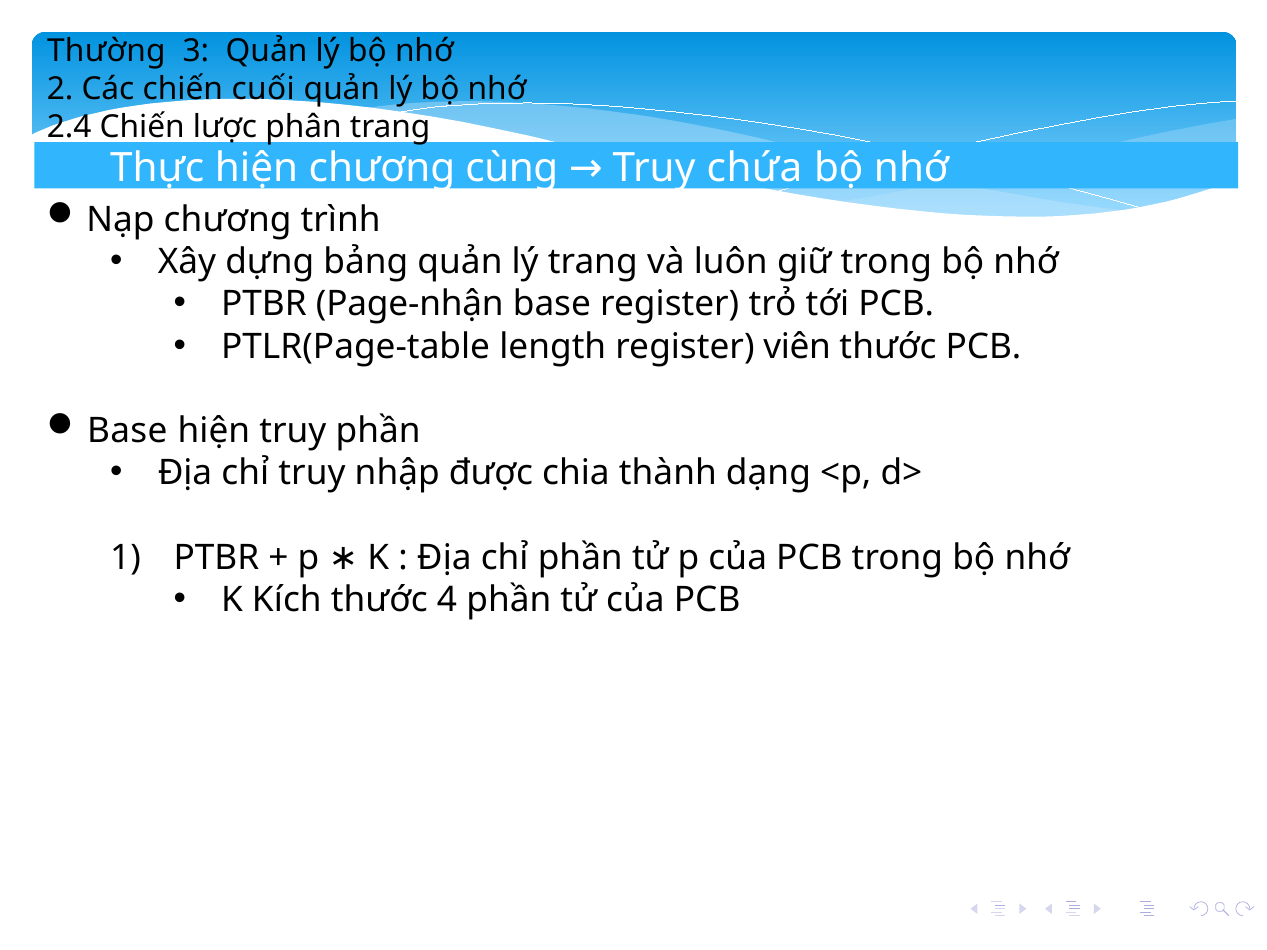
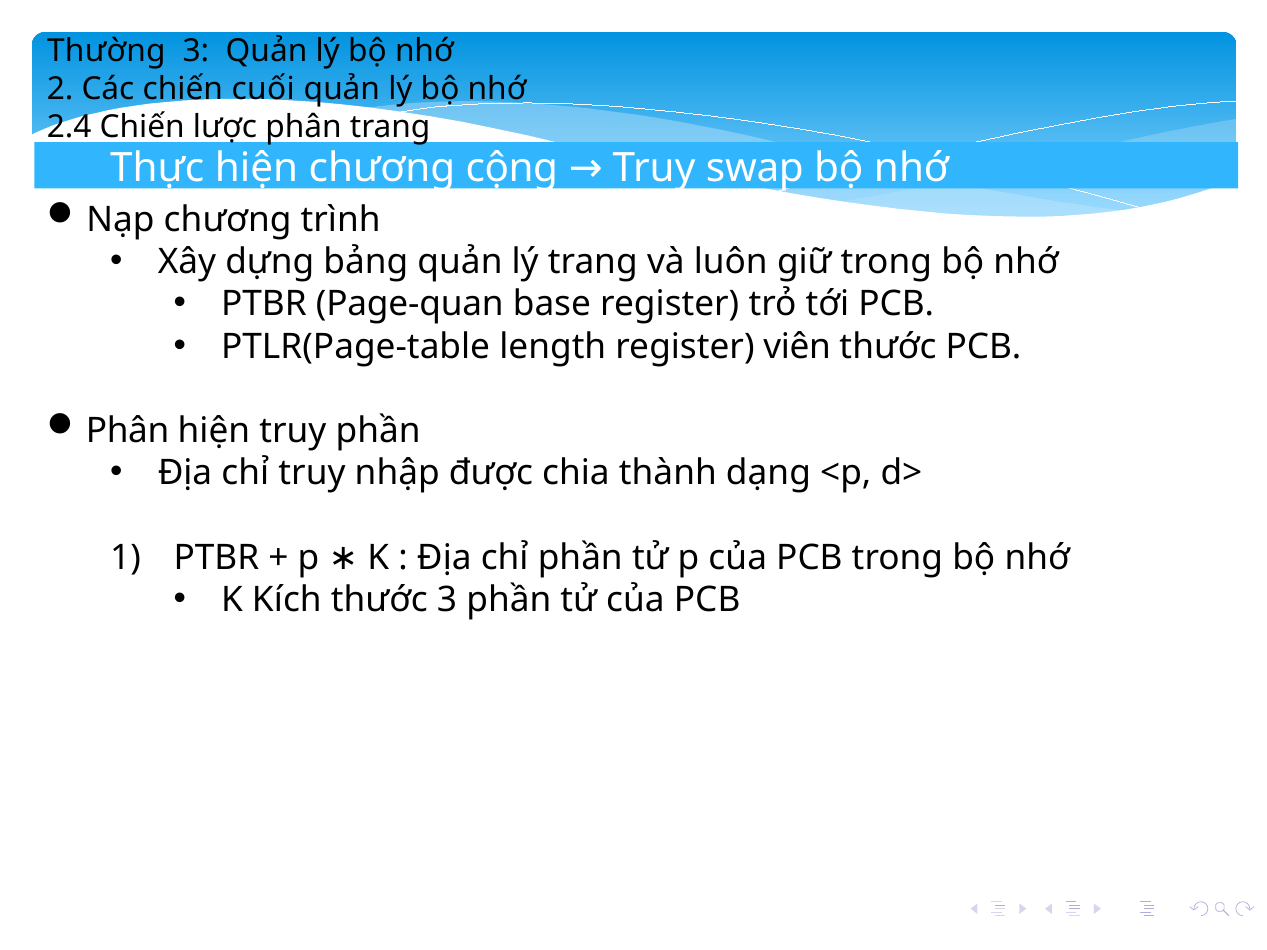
cùng: cùng -> cộng (512, 168)
chứa: chứa -> swap (755, 168)
Page-nhận: Page-nhận -> Page-quan (410, 304)
Base: Base -> Phân (128, 431)
thước 4: 4 -> 3 (447, 600)
